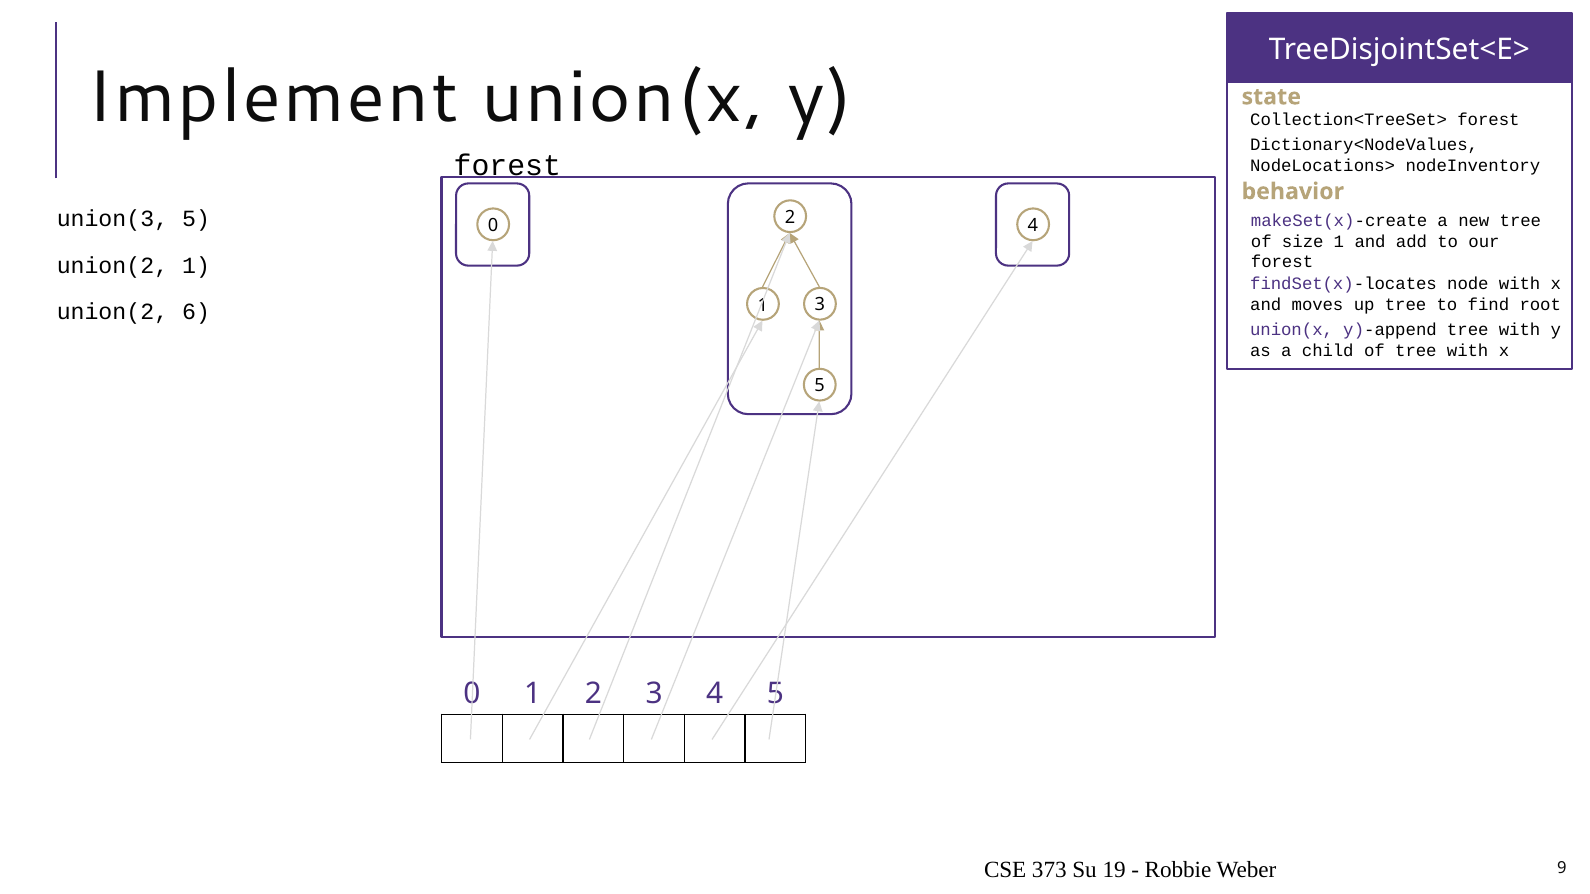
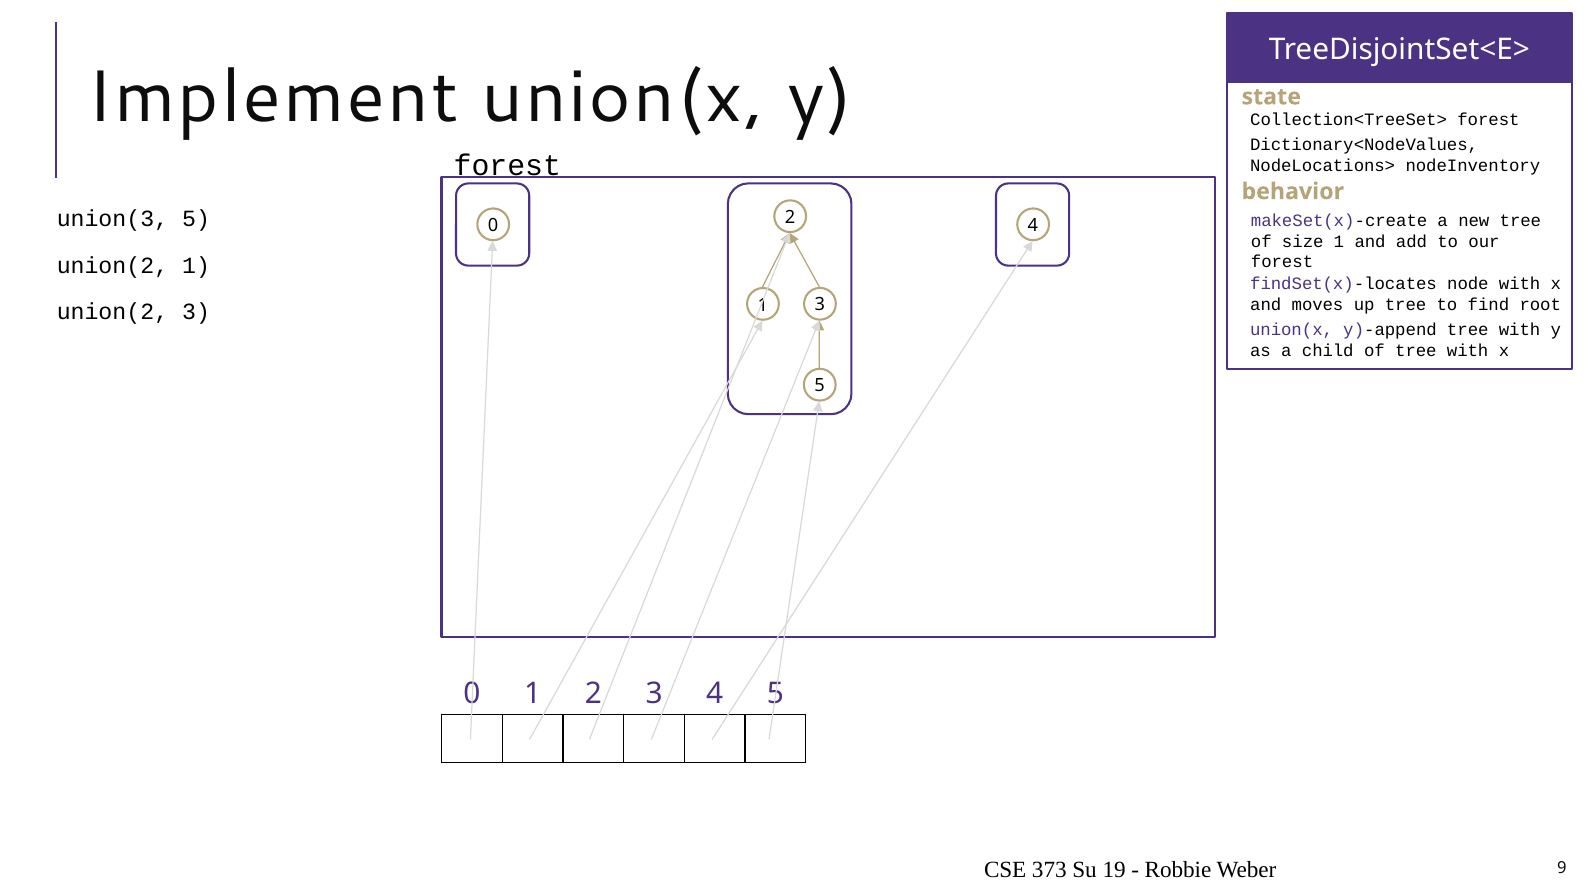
union(2 6: 6 -> 3 (196, 312)
